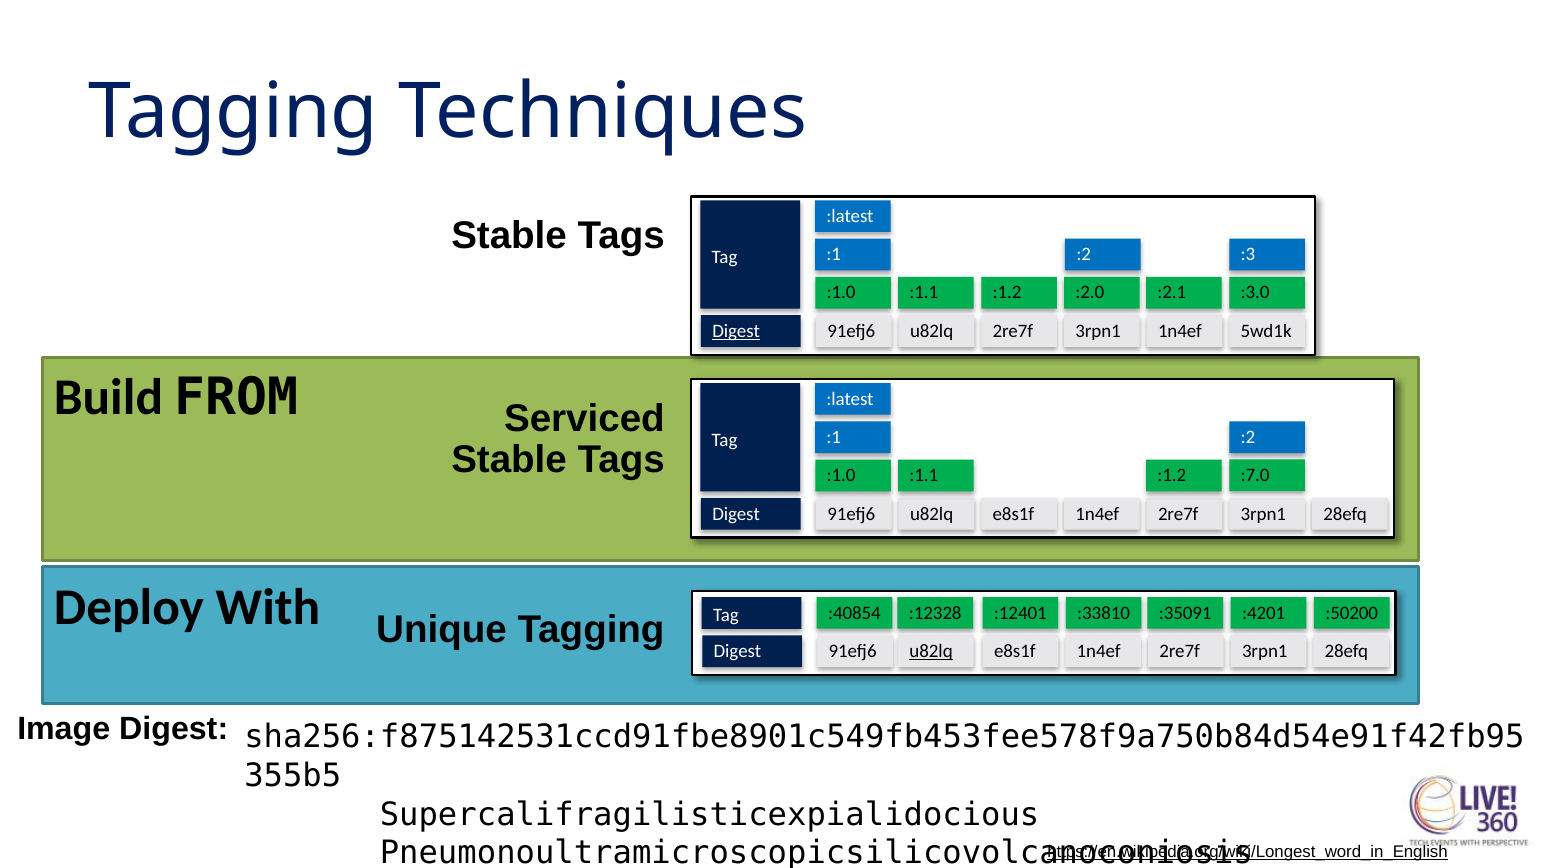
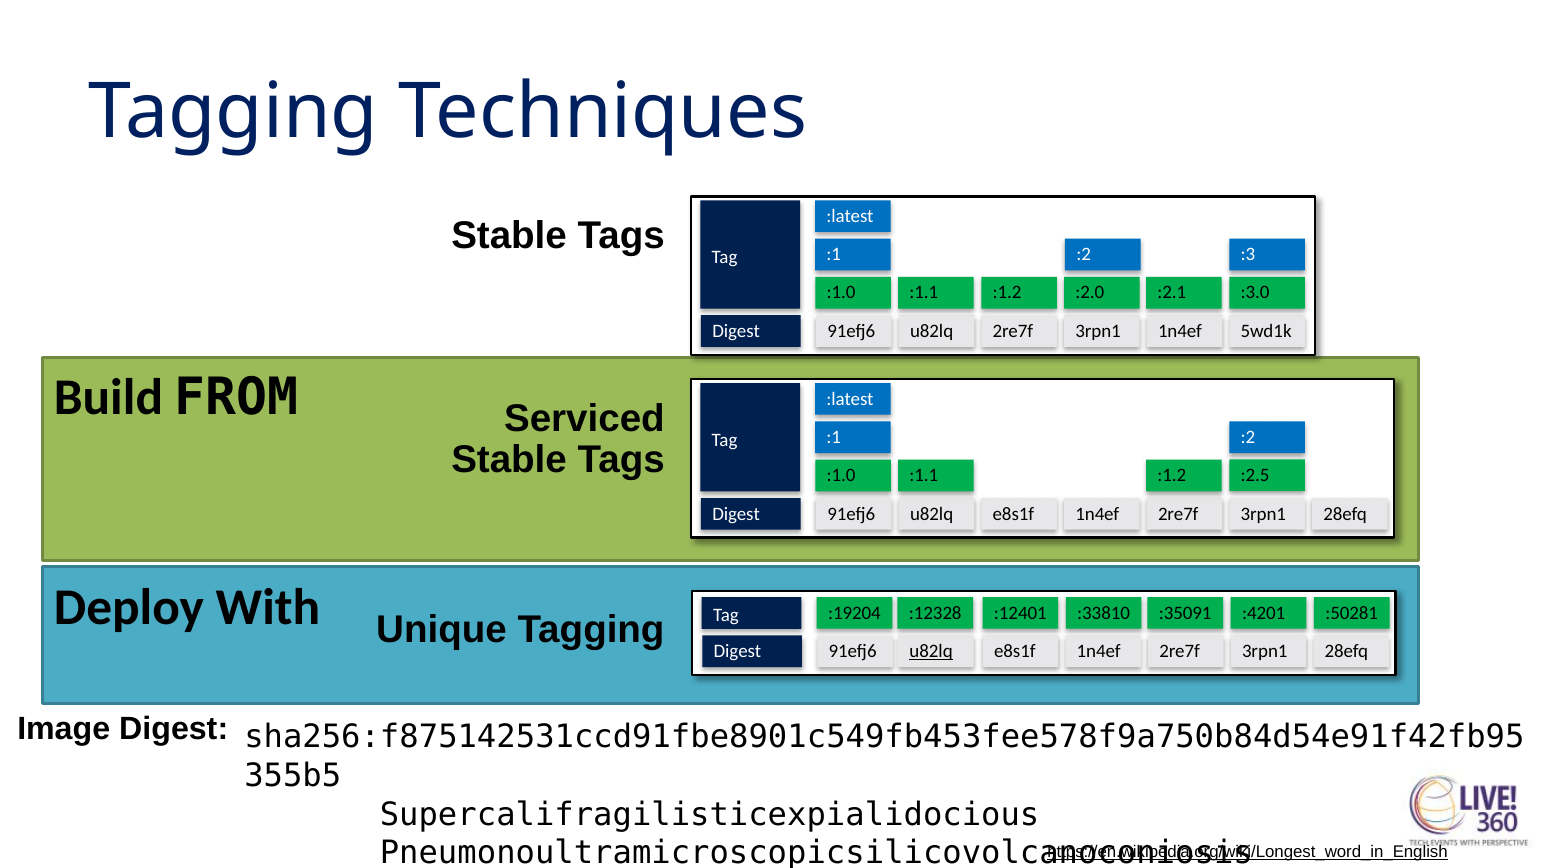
Digest underline: present -> none (736, 331)
:7.0: :7.0 -> :2.5 (1255, 475)
:40854: :40854 -> :19204 (854, 613)
:50200: :50200 -> :50281 (1352, 613)
